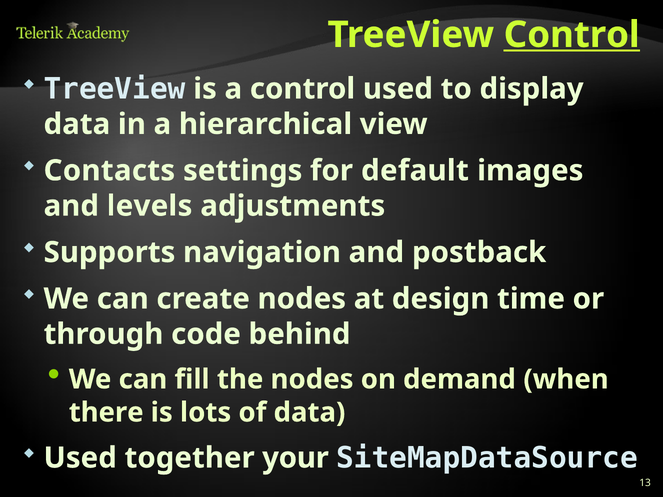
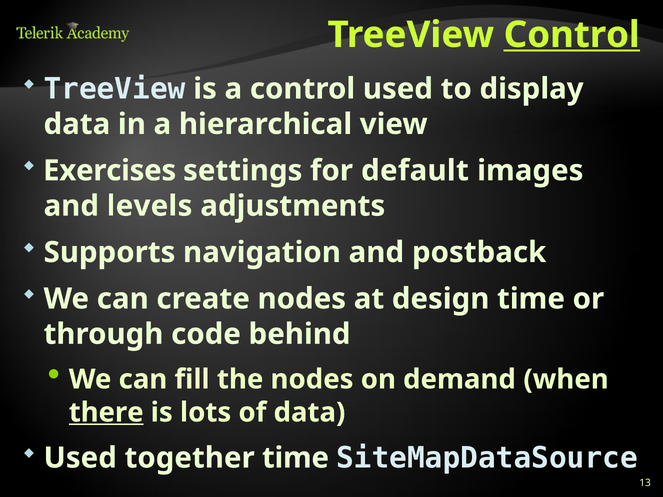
Contacts: Contacts -> Exercises (110, 171)
there underline: none -> present (106, 413)
together your: your -> time (295, 458)
